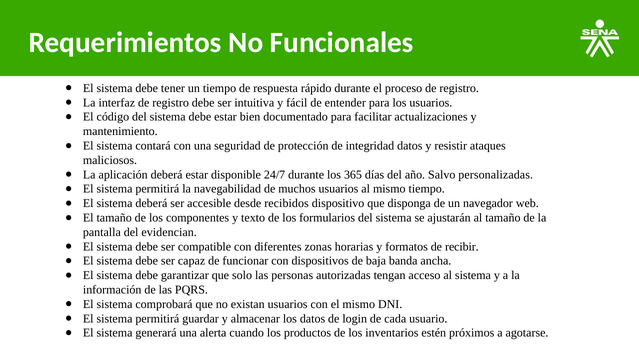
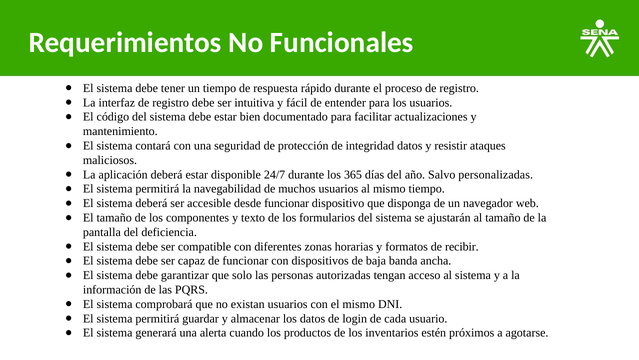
desde recibidos: recibidos -> funcionar (287, 203)
evidencian: evidencian -> deficiencia (169, 232)
